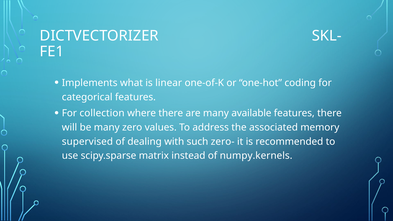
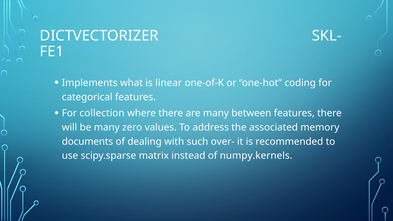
available: available -> between (251, 113)
supervised: supervised -> documents (87, 142)
zero-: zero- -> over- (223, 142)
